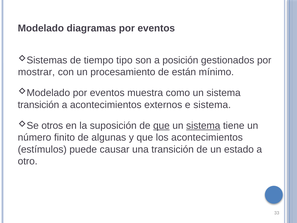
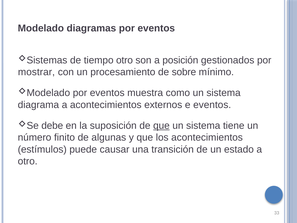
tiempo tipo: tipo -> otro (125, 60)
están: están -> sobre (184, 72)
transición: transición -> diagrama (38, 105)
e sistema: sistema -> eventos (212, 105)
otros: otros -> debe (52, 125)
sistema underline: present -> none (203, 125)
